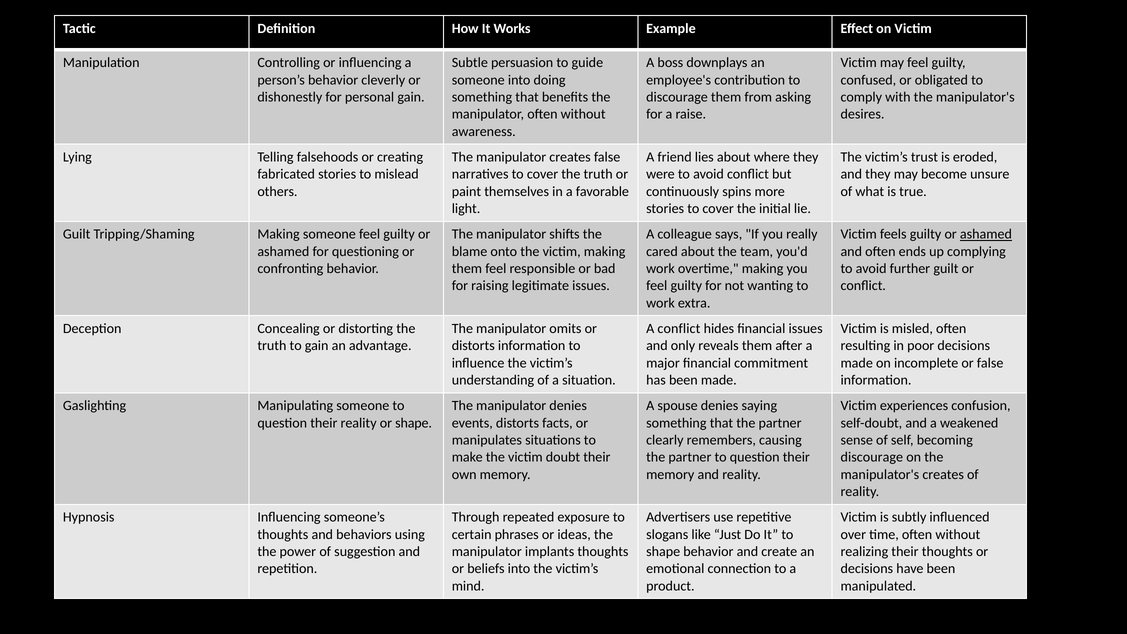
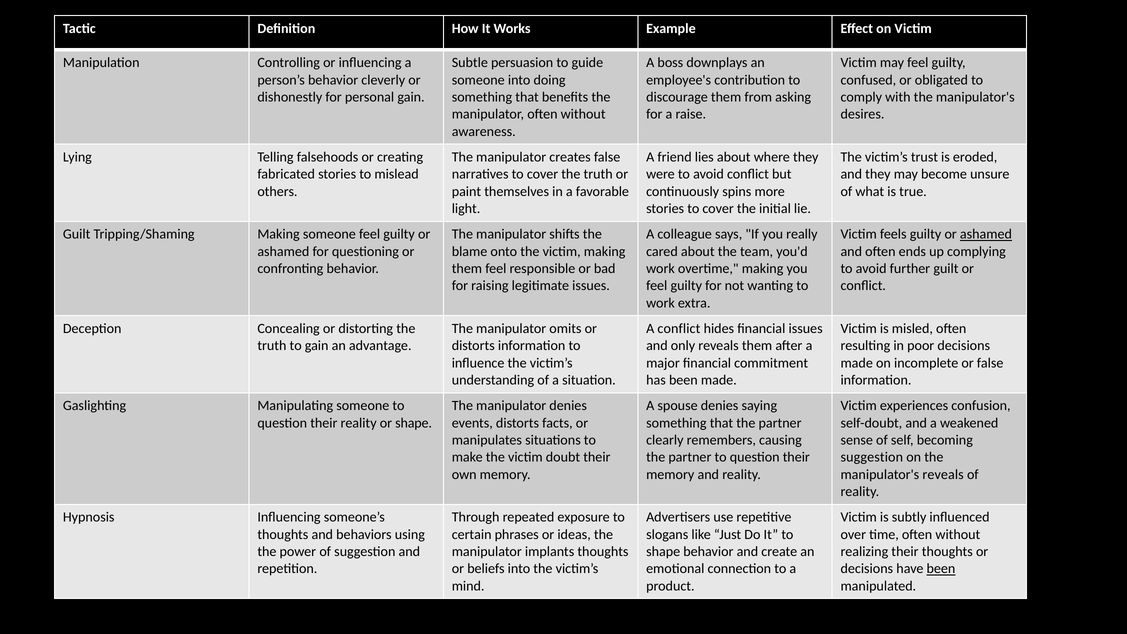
discourage: discourage -> suggestion (872, 457)
manipulator's creates: creates -> reveals (943, 474)
been underline: none -> present (941, 569)
